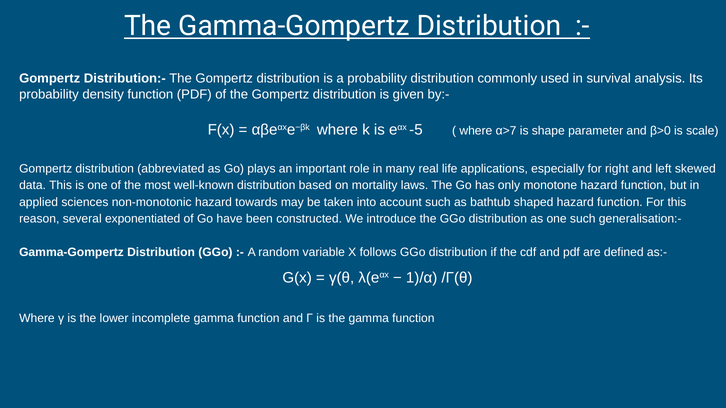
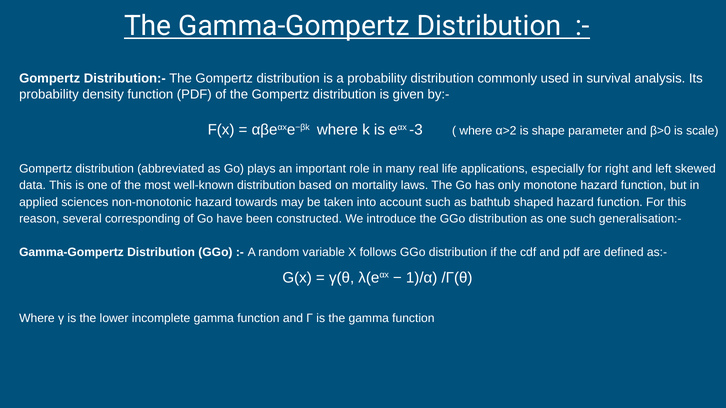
-5: -5 -> -3 (416, 130)
α>7: α>7 -> α>2 (506, 131)
exponentiated: exponentiated -> corresponding (143, 219)
